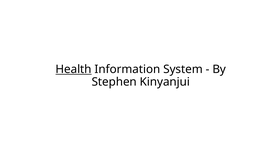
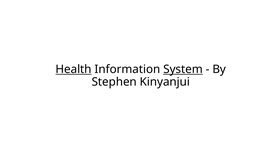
System underline: none -> present (183, 69)
